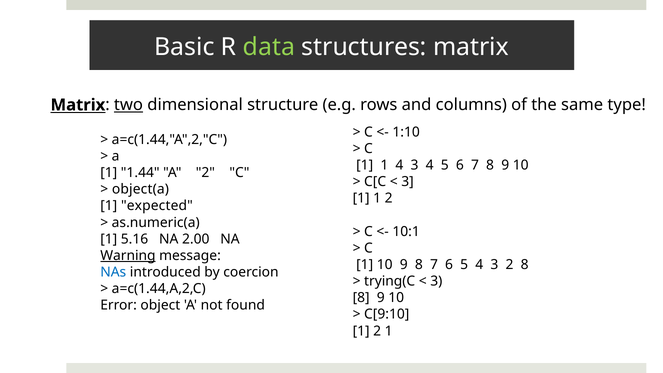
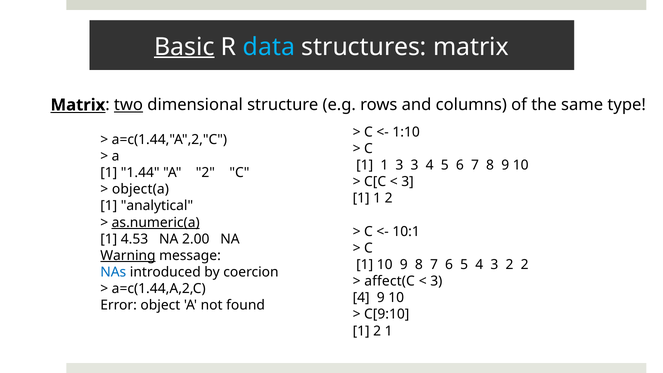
Basic underline: none -> present (184, 47)
data colour: light green -> light blue (269, 47)
1 4: 4 -> 3 (399, 165)
expected: expected -> analytical (157, 206)
as.numeric(a underline: none -> present (156, 222)
5.16: 5.16 -> 4.53 (135, 239)
2 8: 8 -> 2 (525, 265)
trying(C: trying(C -> affect(C (390, 281)
8: 8 -> 4 (361, 298)
